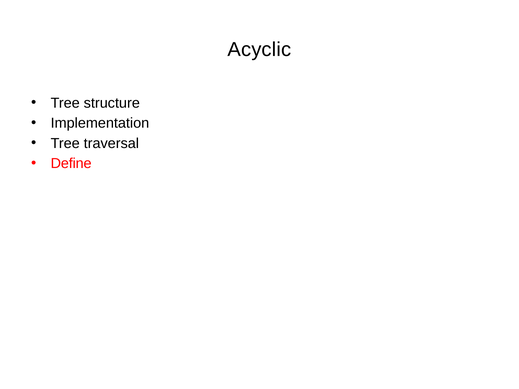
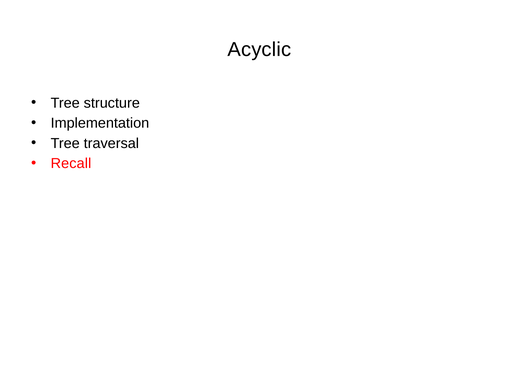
Define: Define -> Recall (71, 164)
